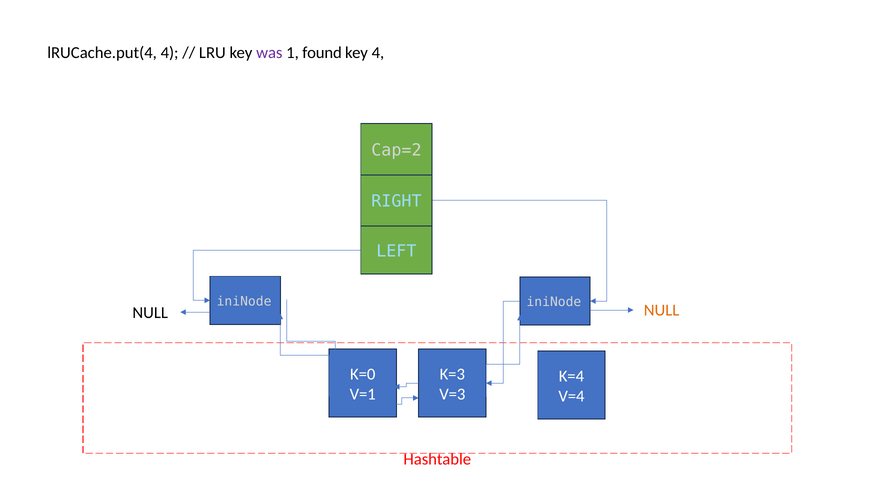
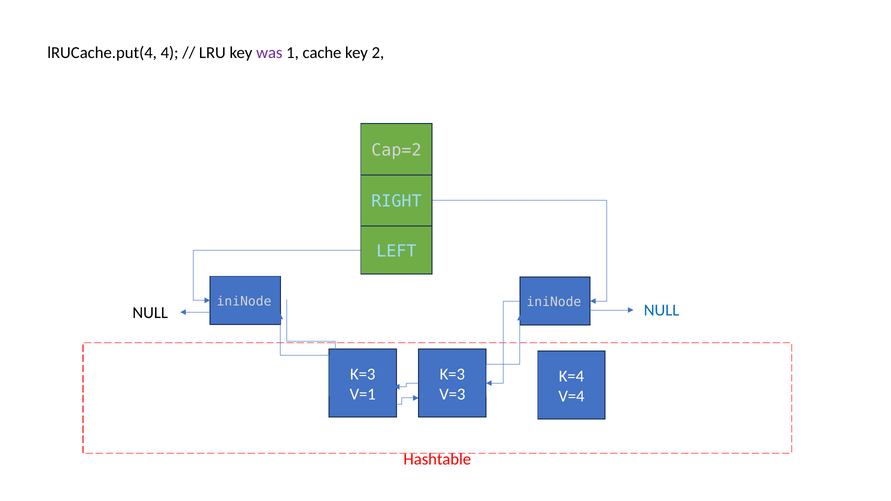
found: found -> cache (322, 53)
key 4: 4 -> 2 (378, 53)
NULL colour: orange -> blue (662, 310)
K=0: K=0 -> K=3 (363, 374)
